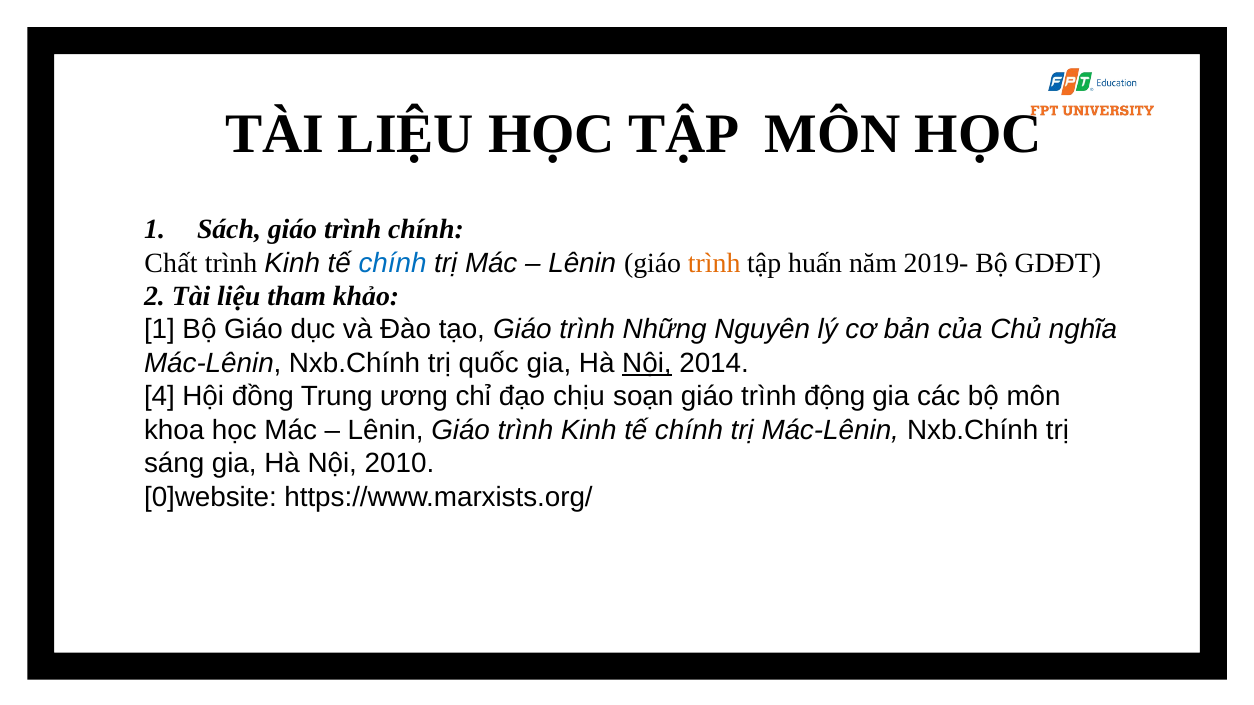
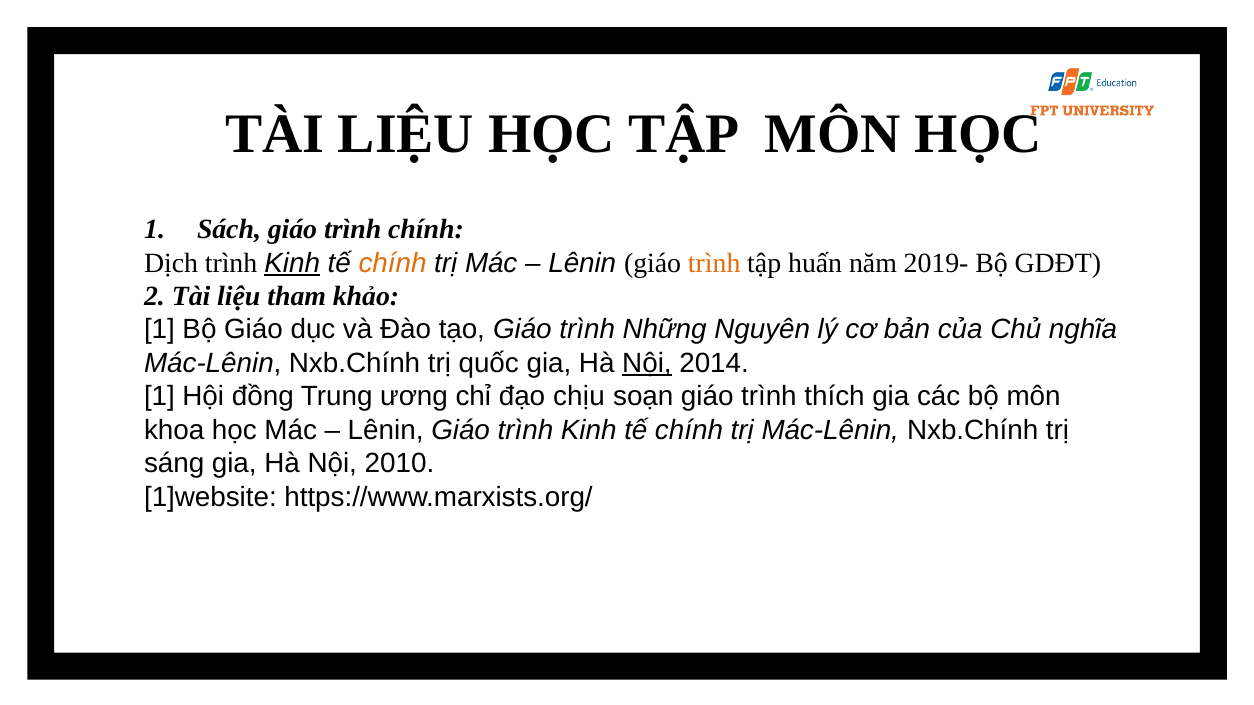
Chất: Chất -> Dịch (171, 263)
Kinh underline: none -> present (292, 263)
chính colour: blue -> orange (393, 263)
4: 4 -> 1 (159, 397)
động: động -> thích (835, 397)
0]website: 0]website -> 1]website (210, 497)
